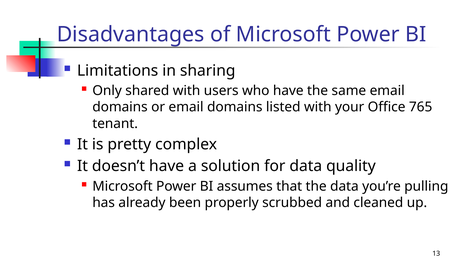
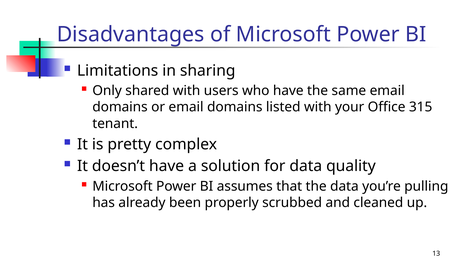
765: 765 -> 315 (421, 107)
